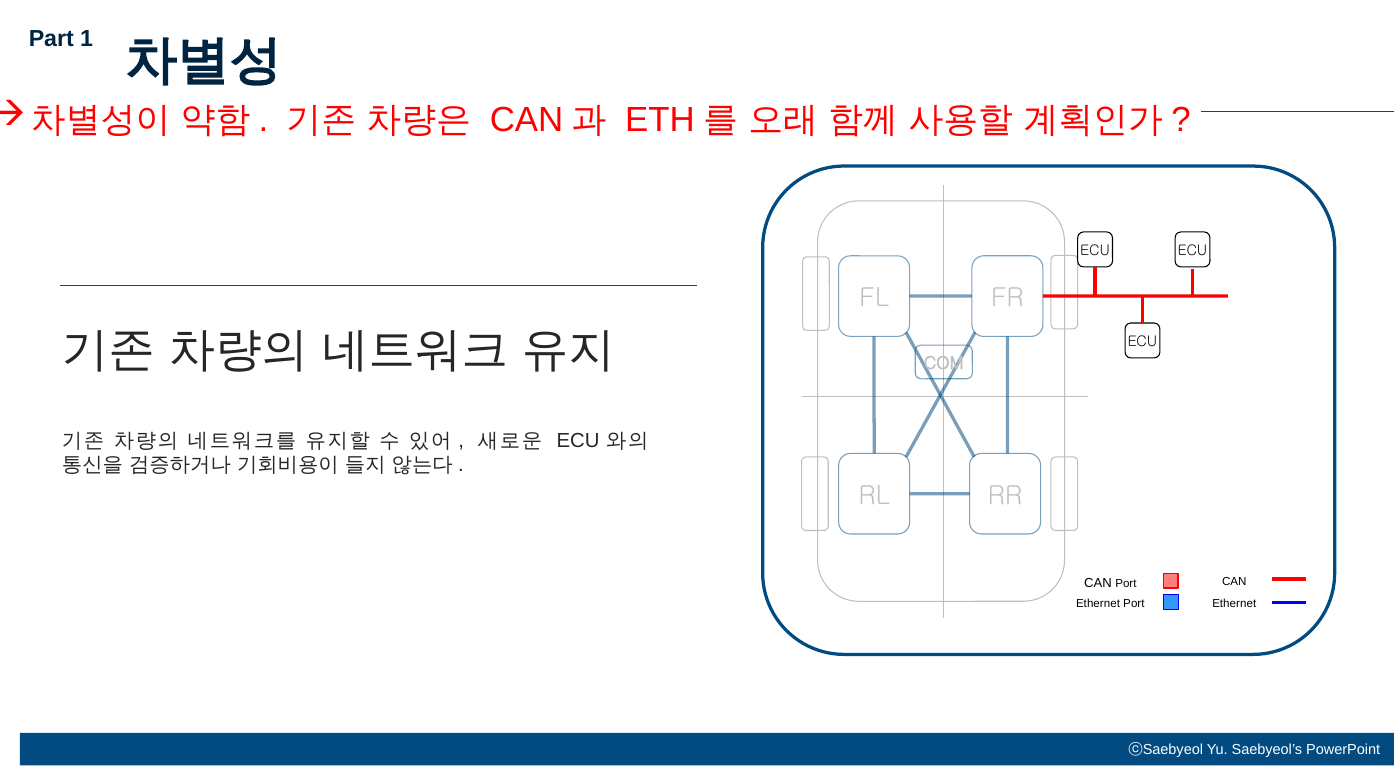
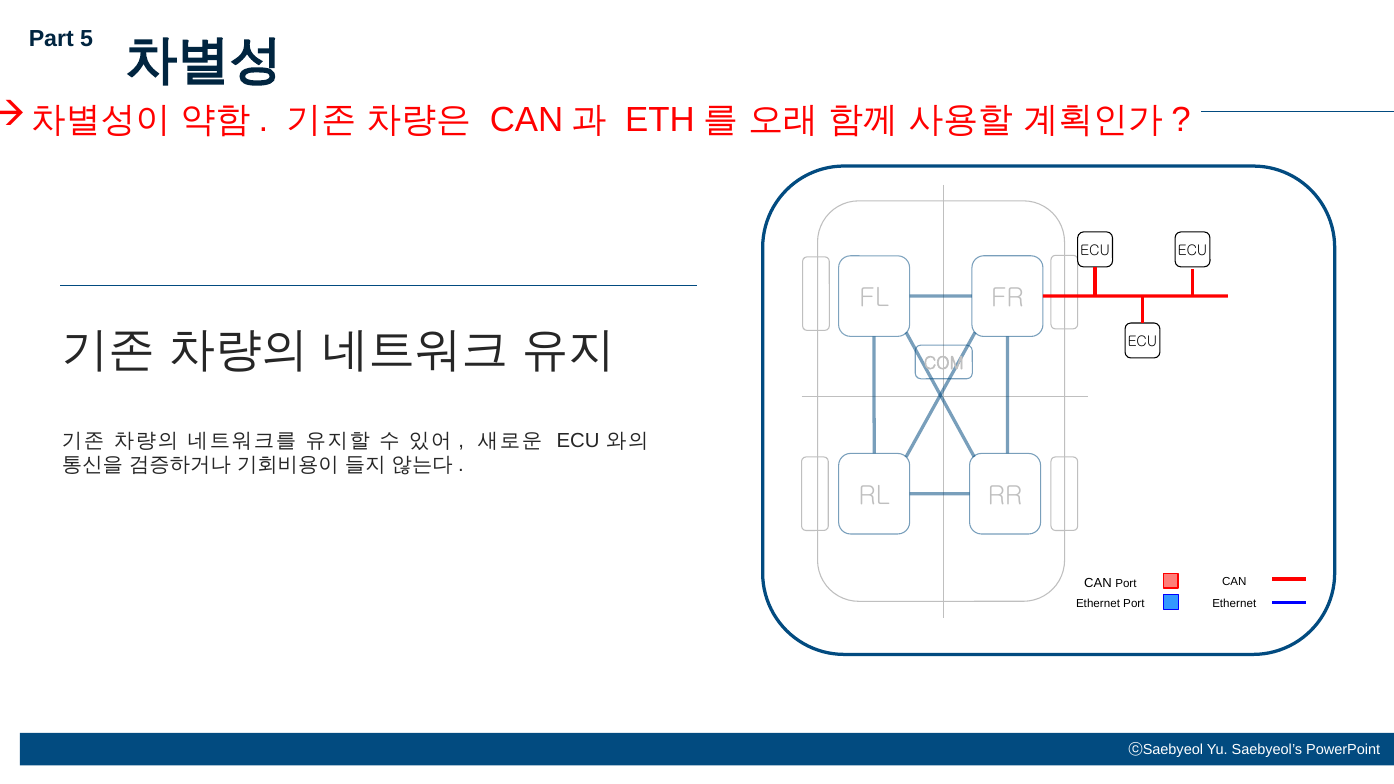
1: 1 -> 5 (87, 39)
